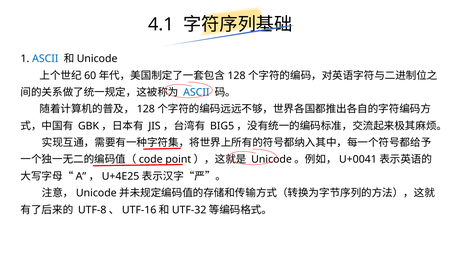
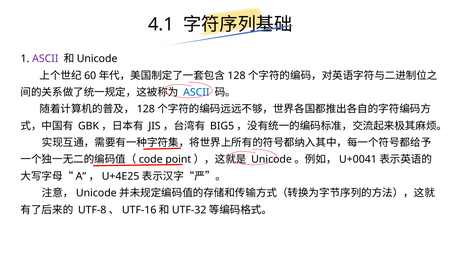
ASCII colour: blue -> purple (45, 59)
